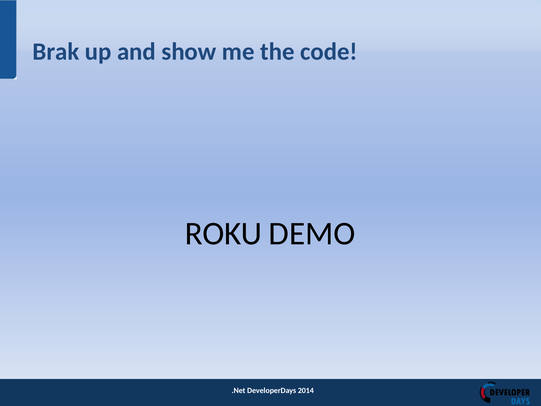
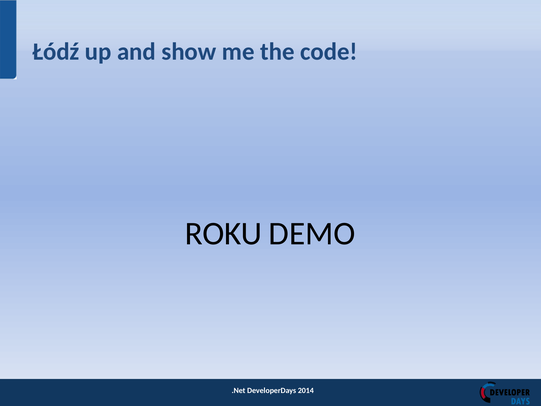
Brak: Brak -> Łódź (56, 52)
